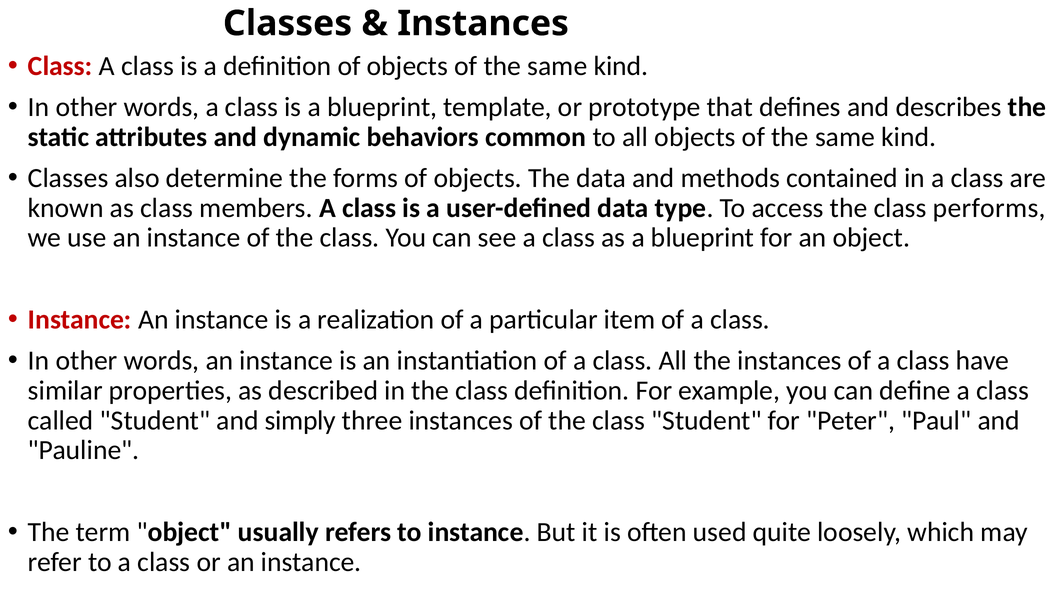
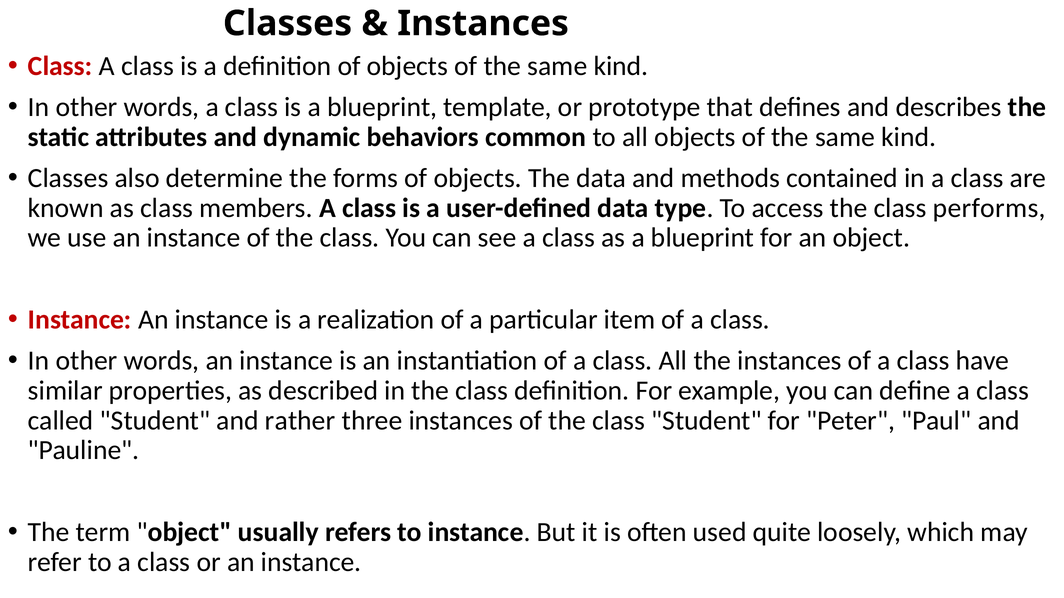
simply: simply -> rather (300, 421)
